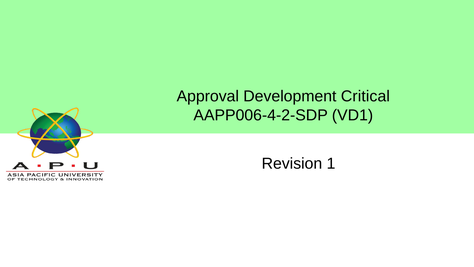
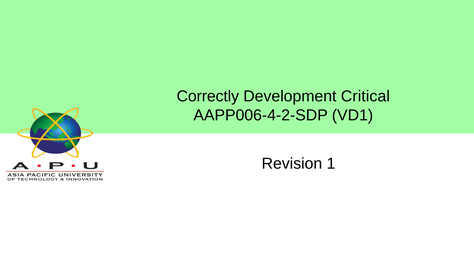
Approval: Approval -> Correctly (208, 96)
